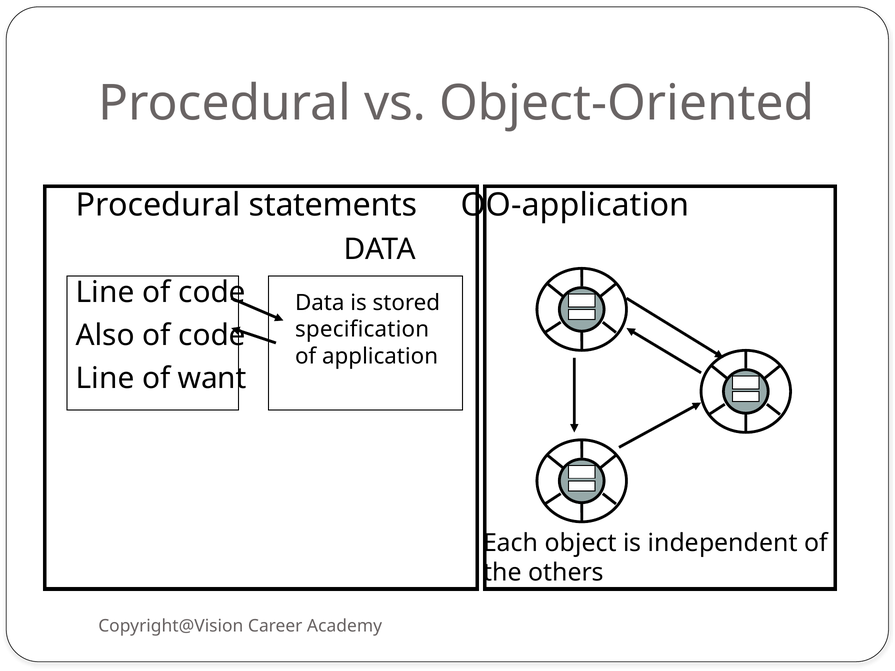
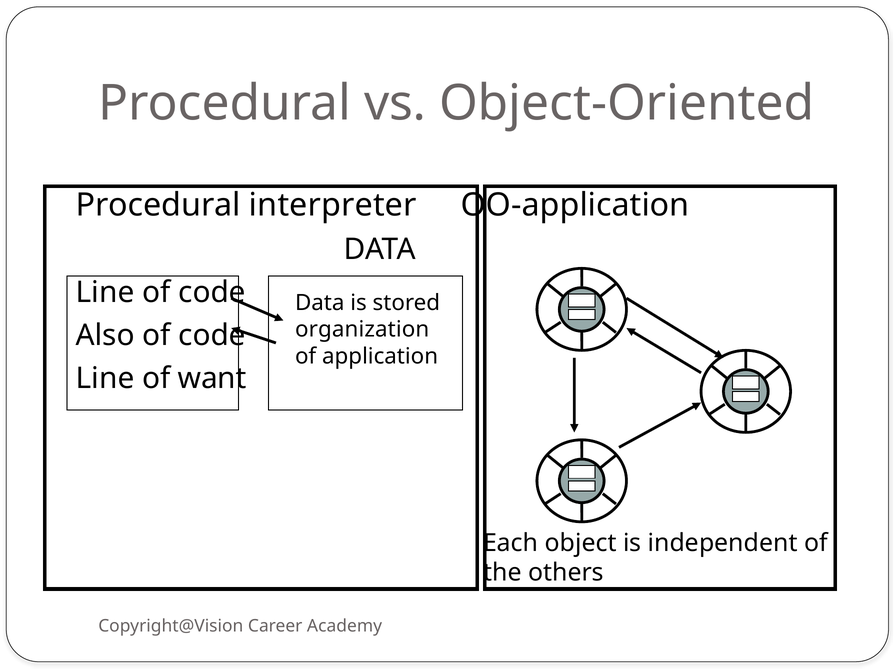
statements: statements -> interpreter (333, 205)
specification: specification -> organization (362, 330)
